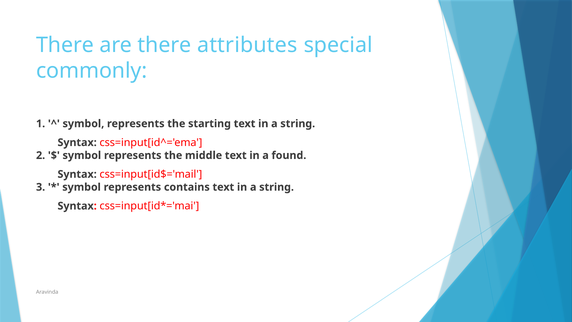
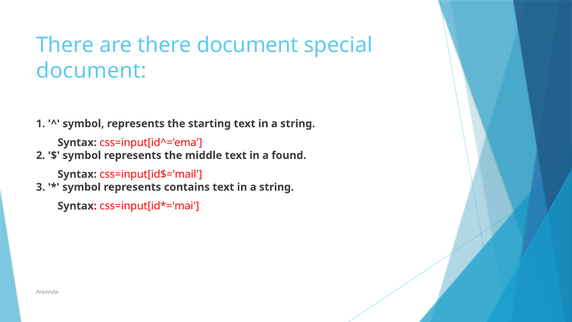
there attributes: attributes -> document (248, 45)
commonly: commonly -> document (91, 71)
